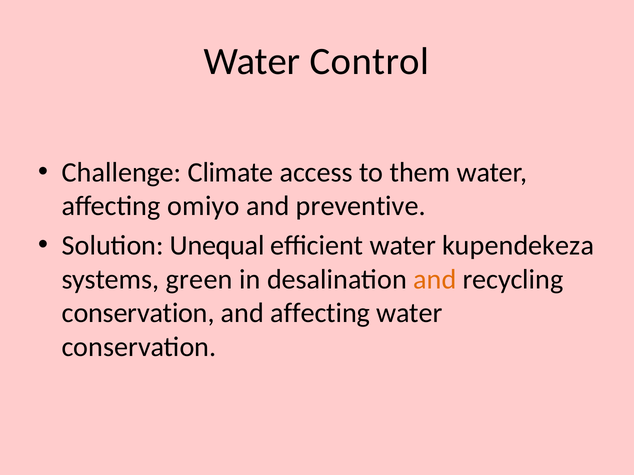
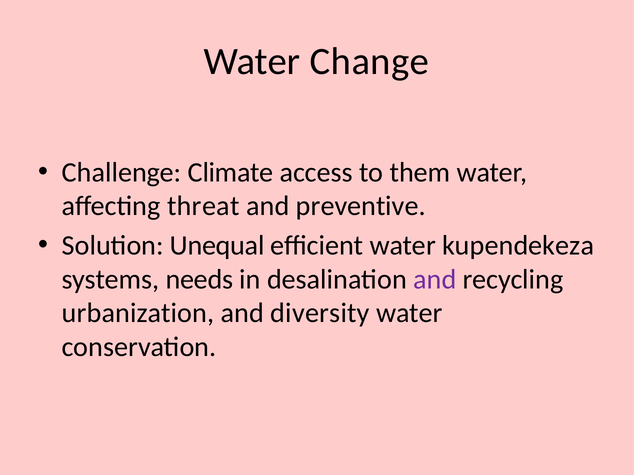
Control: Control -> Change (369, 61)
omiyo: omiyo -> threat (203, 206)
green: green -> needs (199, 280)
and colour: orange -> purple (435, 280)
conservation: conservation -> urbanization (138, 313)
and affecting: affecting -> diversity (320, 313)
